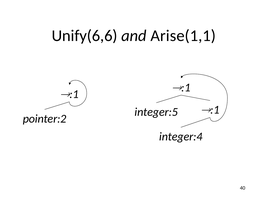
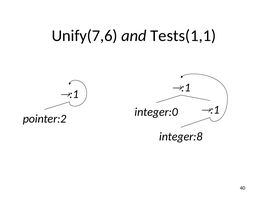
Unify(6,6: Unify(6,6 -> Unify(7,6 (85, 36)
Arise(1,1: Arise(1,1 -> Tests(1,1 (183, 36)
integer:5: integer:5 -> integer:0 (156, 112)
integer:4: integer:4 -> integer:8 (181, 137)
